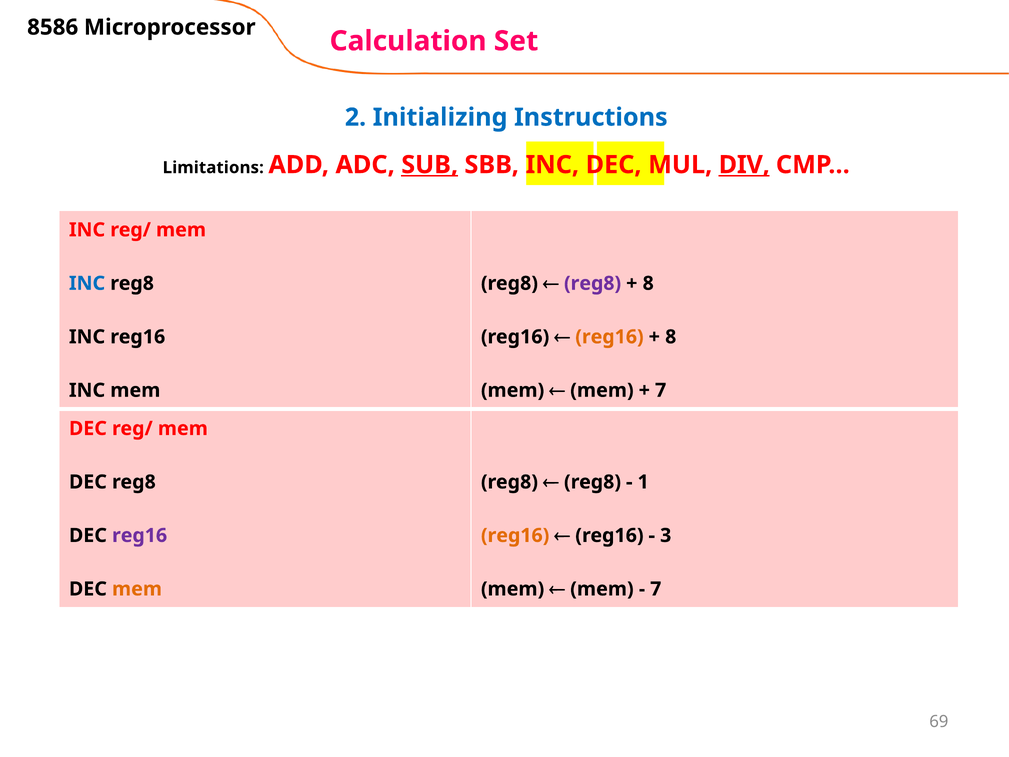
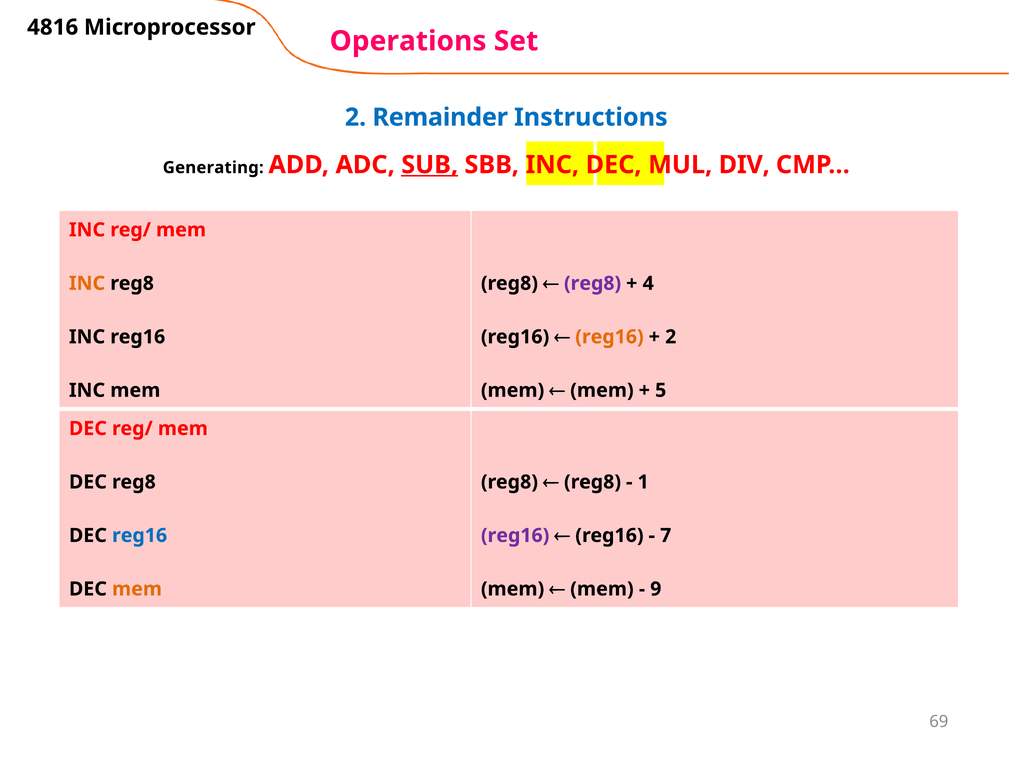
8586: 8586 -> 4816 (53, 27)
Calculation: Calculation -> Operations (408, 41)
Initializing: Initializing -> Remainder (440, 117)
Limitations: Limitations -> Generating (213, 168)
DIV underline: present -> none (744, 165)
INC colour: blue -> orange (87, 283)
8: 8 -> 4 (648, 283)
8: 8 -> 2 (671, 337)
7: 7 -> 5 (661, 390)
reg16 colour: purple -> blue (140, 535)
reg16 colour: orange -> purple (515, 535)
3: 3 -> 7 (666, 535)
7: 7 -> 9 (656, 589)
